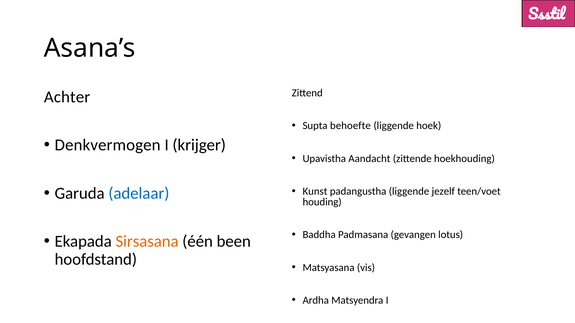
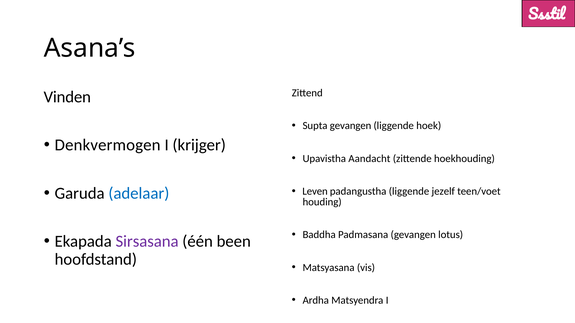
Achter: Achter -> Vinden (67, 97)
Supta behoefte: behoefte -> gevangen (351, 126)
Kunst: Kunst -> Leven (315, 192)
Sirsasana colour: orange -> purple (147, 242)
